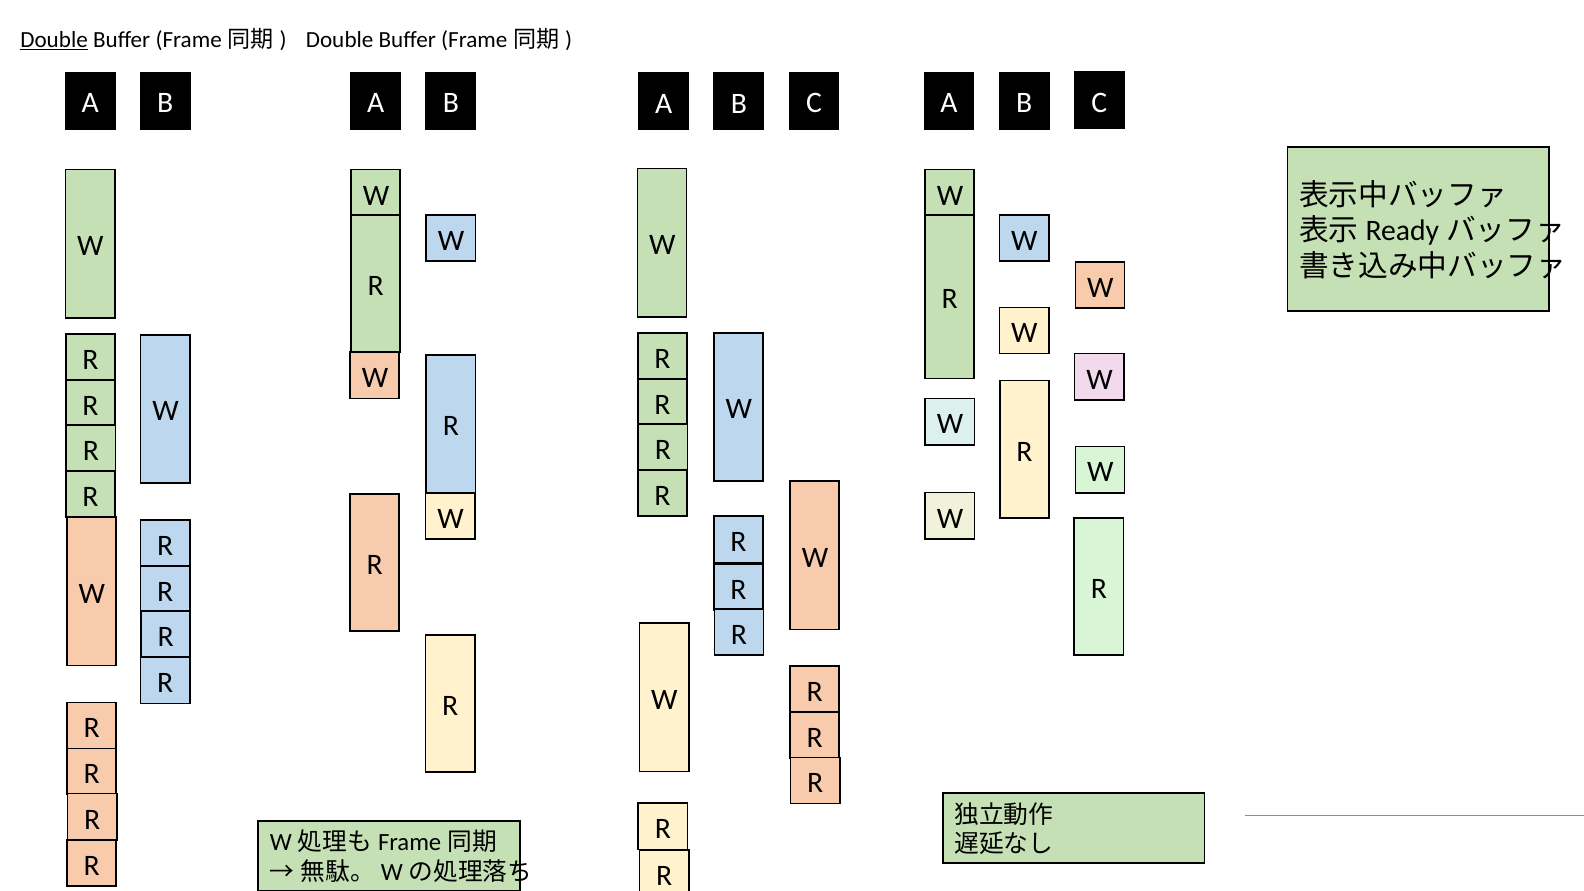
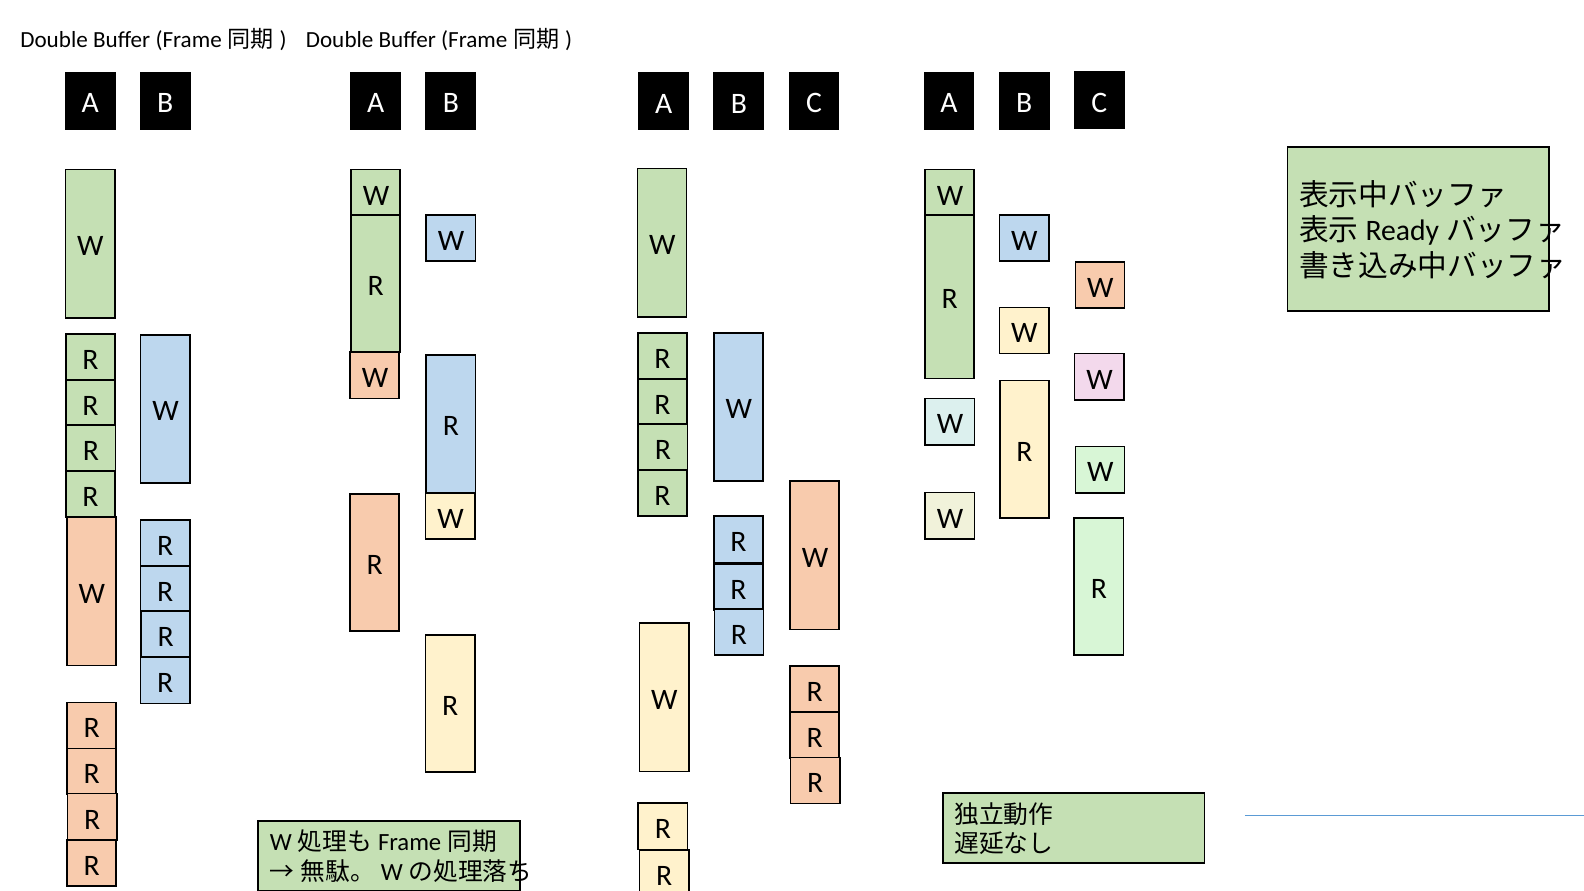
Double underline: present -> none (54, 40)
